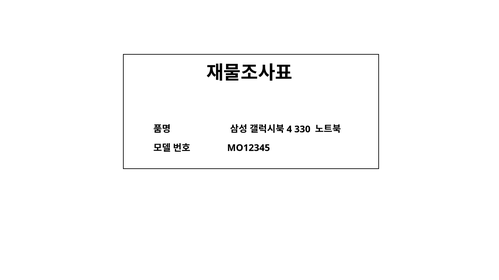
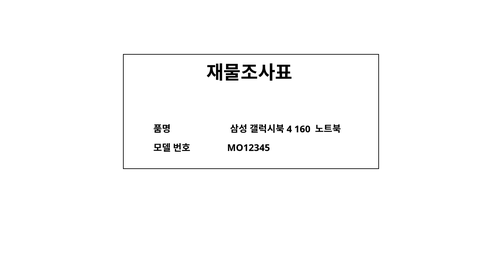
330: 330 -> 160 (302, 130)
